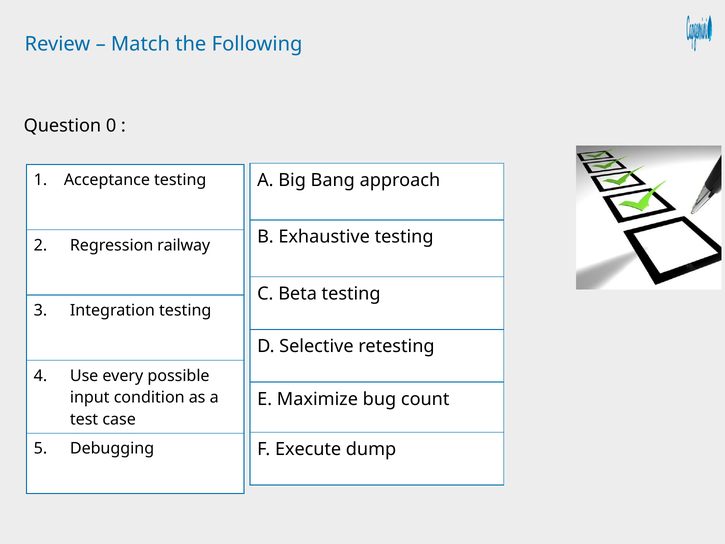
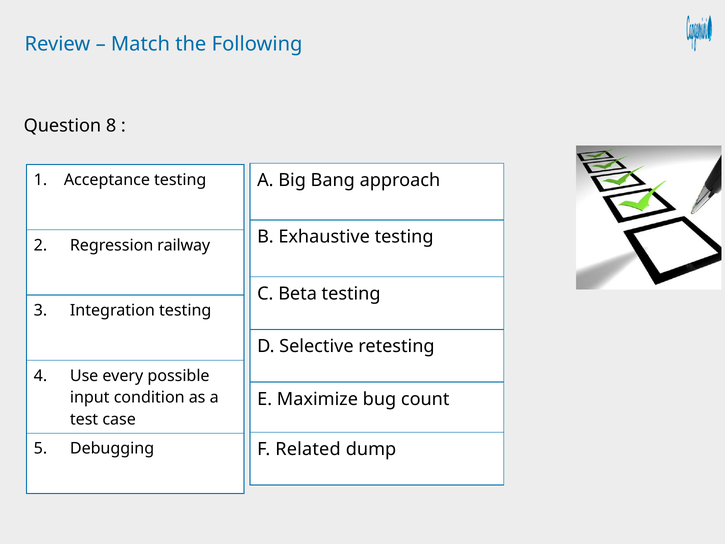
0: 0 -> 8 (111, 126)
Execute: Execute -> Related (308, 449)
